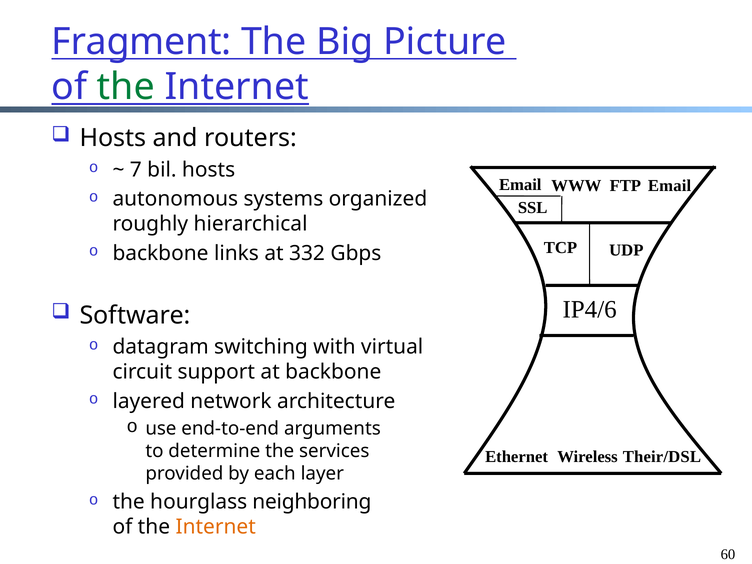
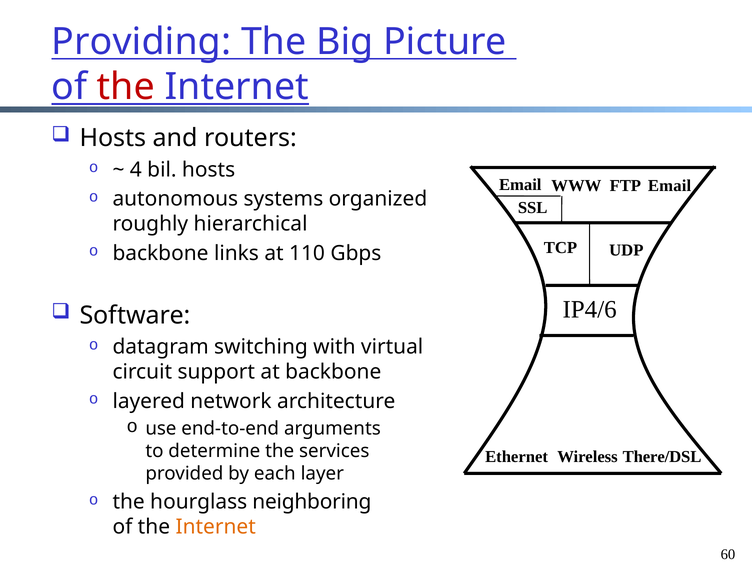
Fragment: Fragment -> Providing (141, 42)
the colour: green -> red (126, 87)
7: 7 -> 4 (136, 170)
332: 332 -> 110 (307, 253)
Their/DSL: Their/DSL -> There/DSL (662, 457)
